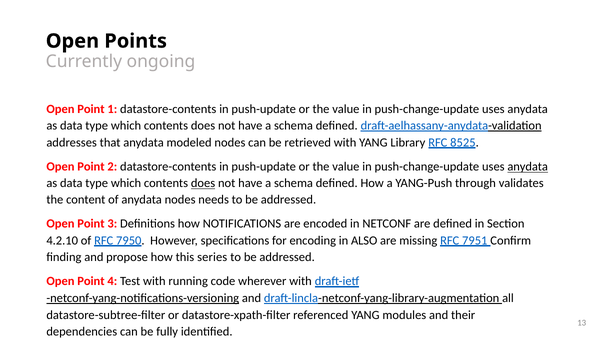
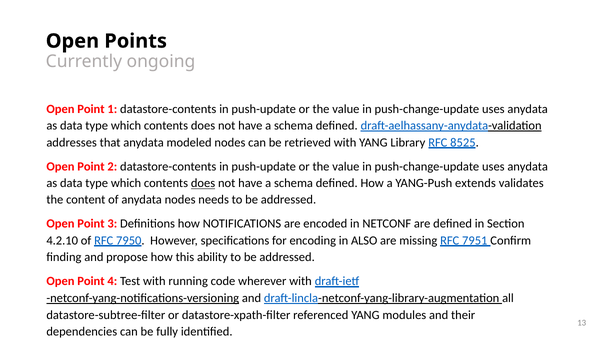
anydata underline: present -> none (528, 167)
through: through -> extends (475, 183)
series: series -> ability (212, 257)
